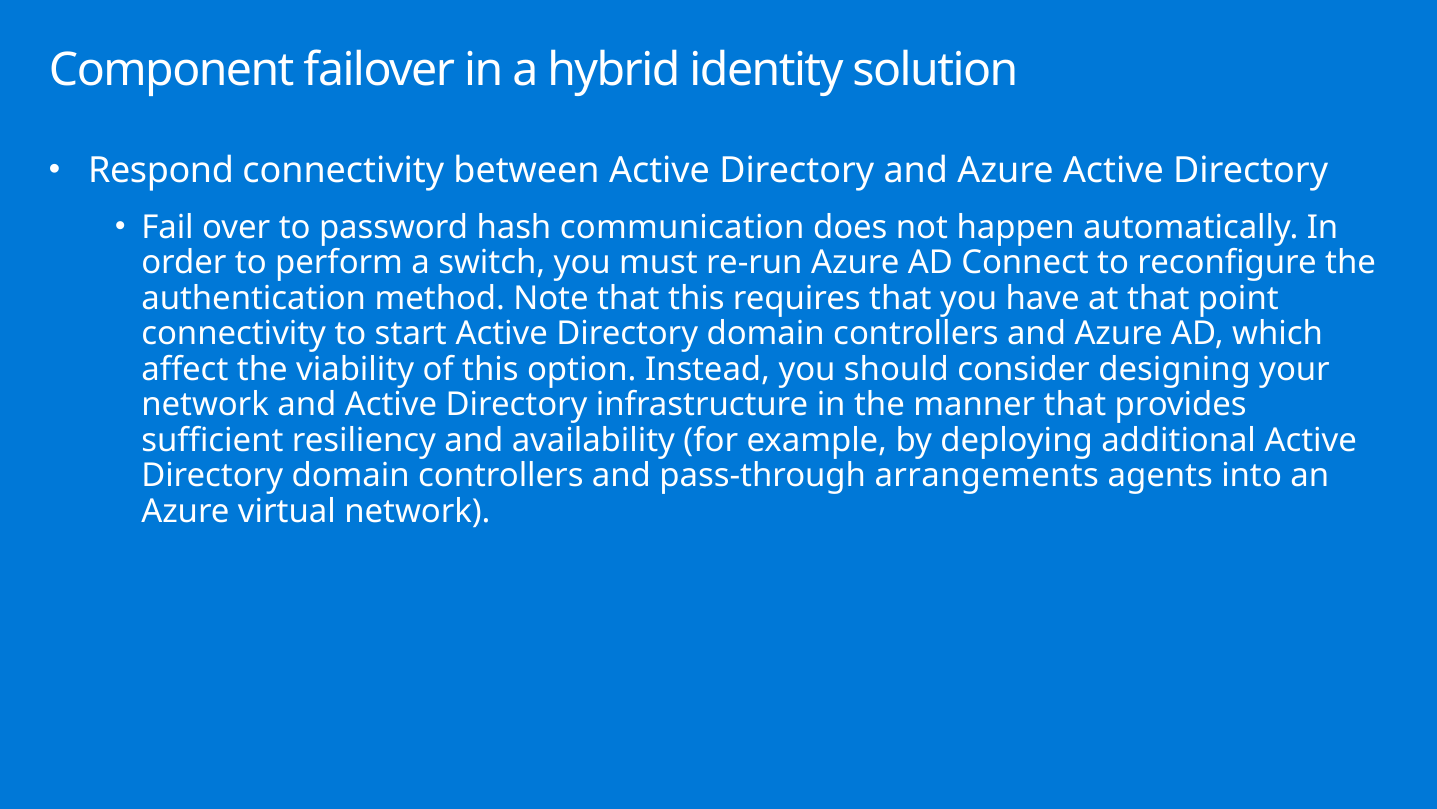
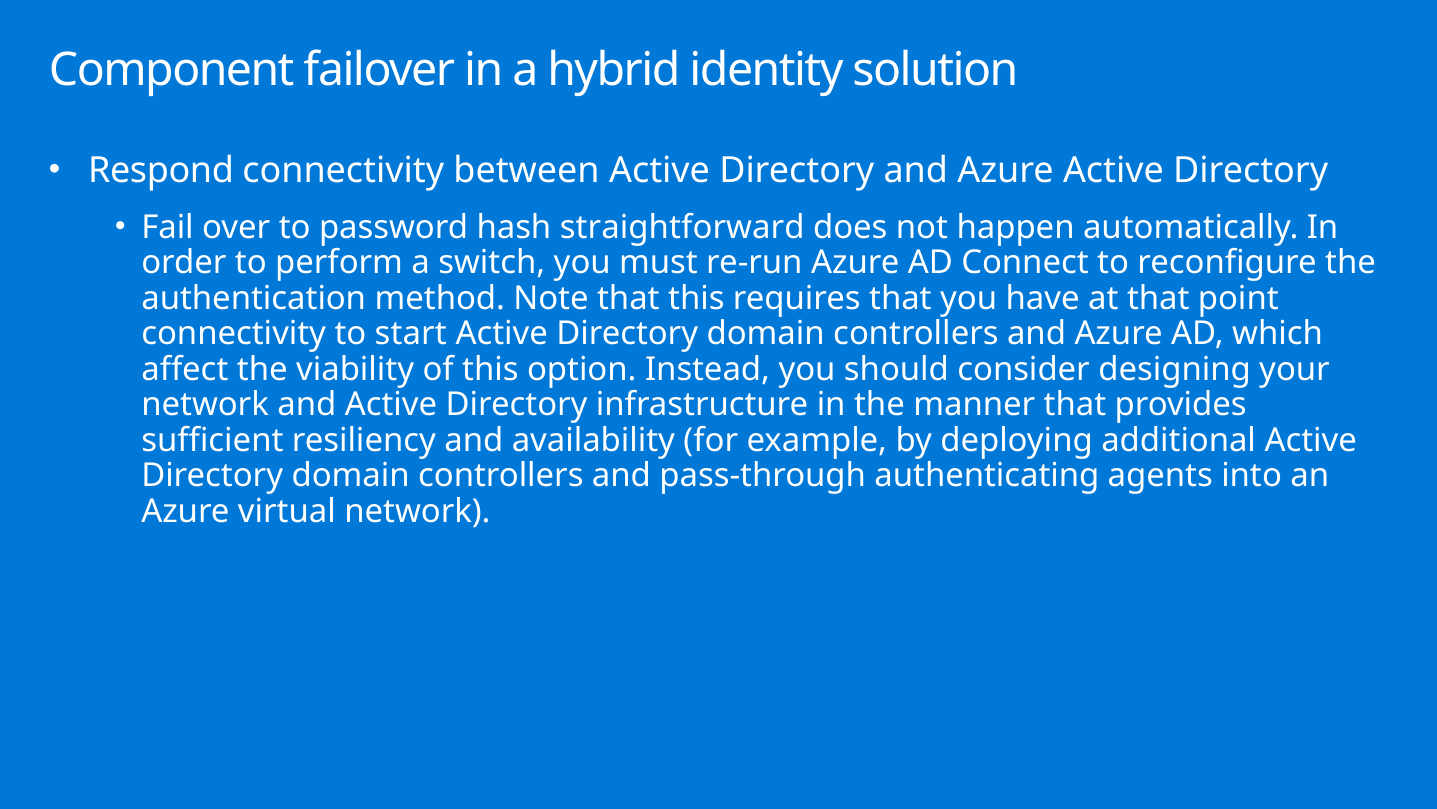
communication: communication -> straightforward (682, 227)
arrangements: arrangements -> authenticating (987, 476)
